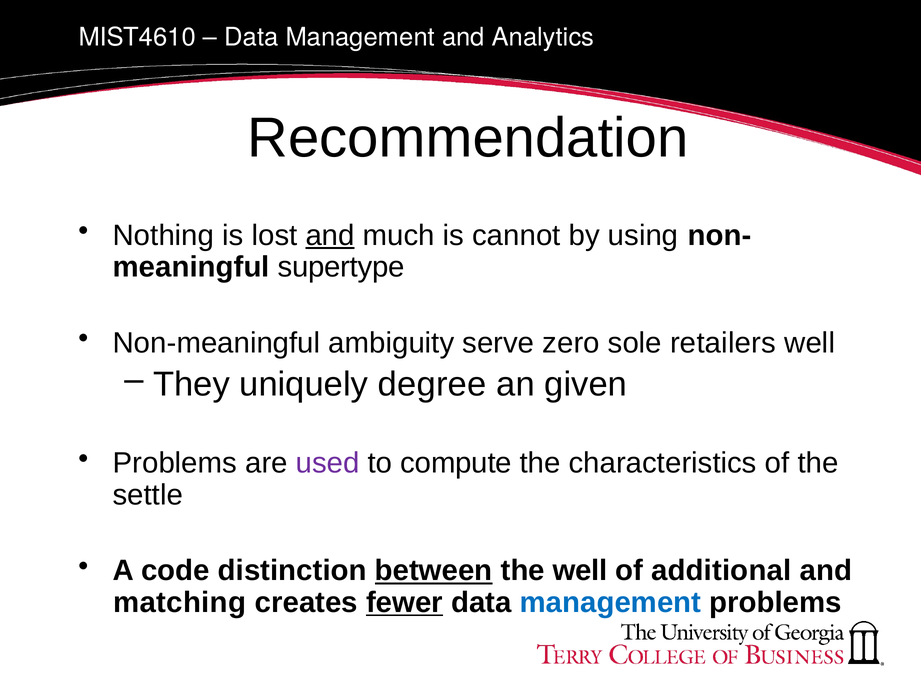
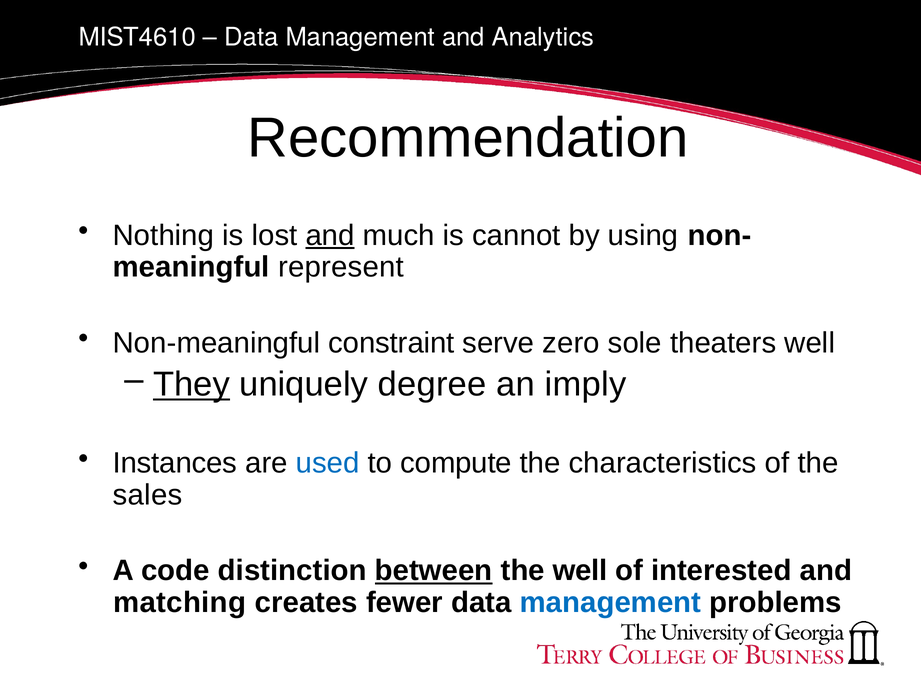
supertype: supertype -> represent (341, 267)
ambiguity: ambiguity -> constraint (391, 343)
retailers: retailers -> theaters (723, 343)
They underline: none -> present (191, 384)
given: given -> imply (586, 384)
Problems: Problems -> Instances (175, 463)
used colour: purple -> blue (328, 463)
settle: settle -> sales (148, 495)
additional: additional -> interested (721, 571)
fewer underline: present -> none (404, 602)
